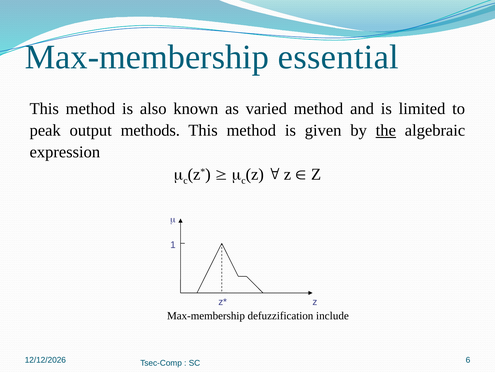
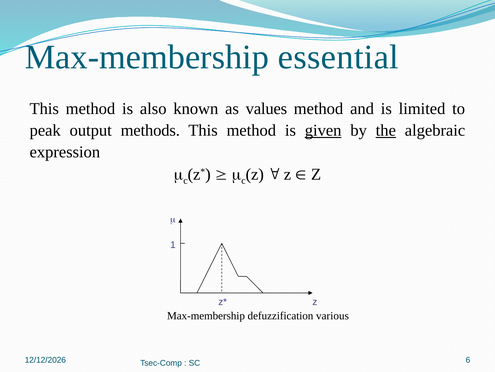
varied: varied -> values (266, 108)
given underline: none -> present (323, 130)
include: include -> various (332, 315)
